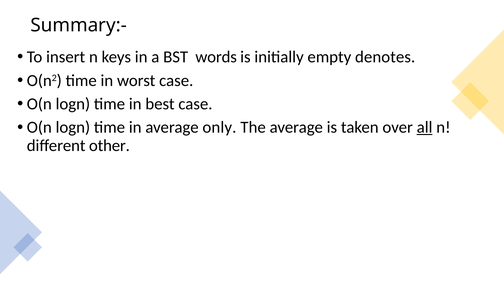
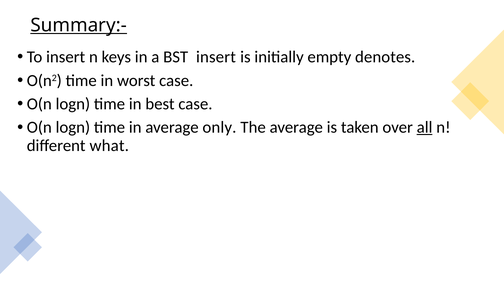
Summary:- underline: none -> present (79, 25)
BST words: words -> insert (216, 57)
other: other -> what (109, 145)
